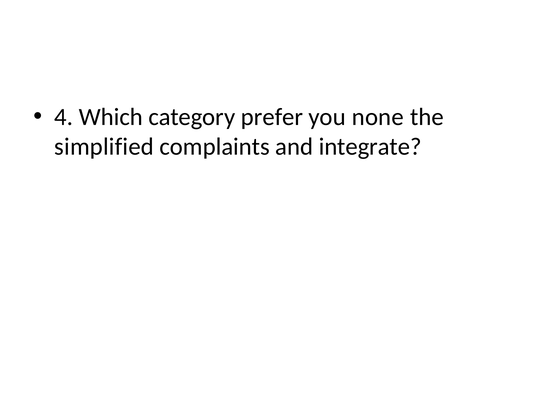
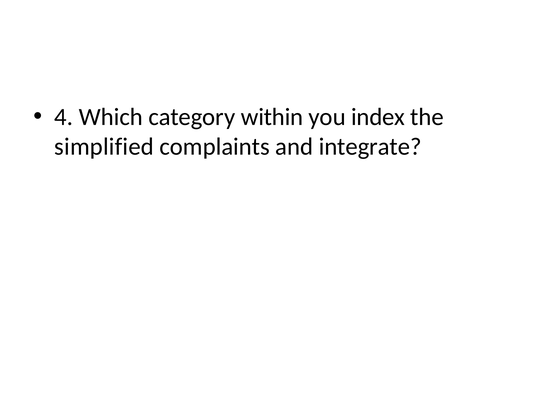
prefer: prefer -> within (272, 117)
none: none -> index (378, 117)
